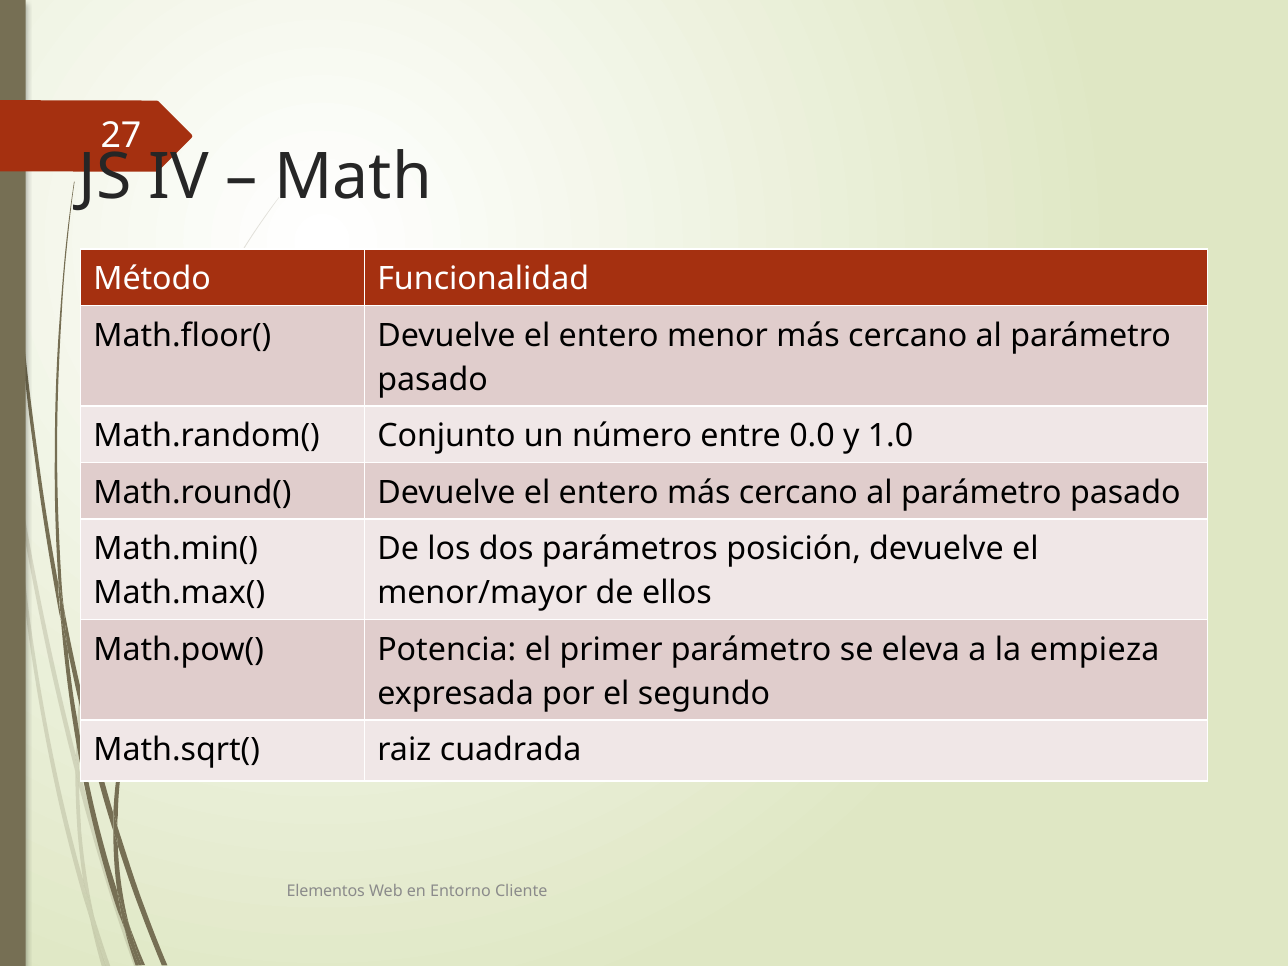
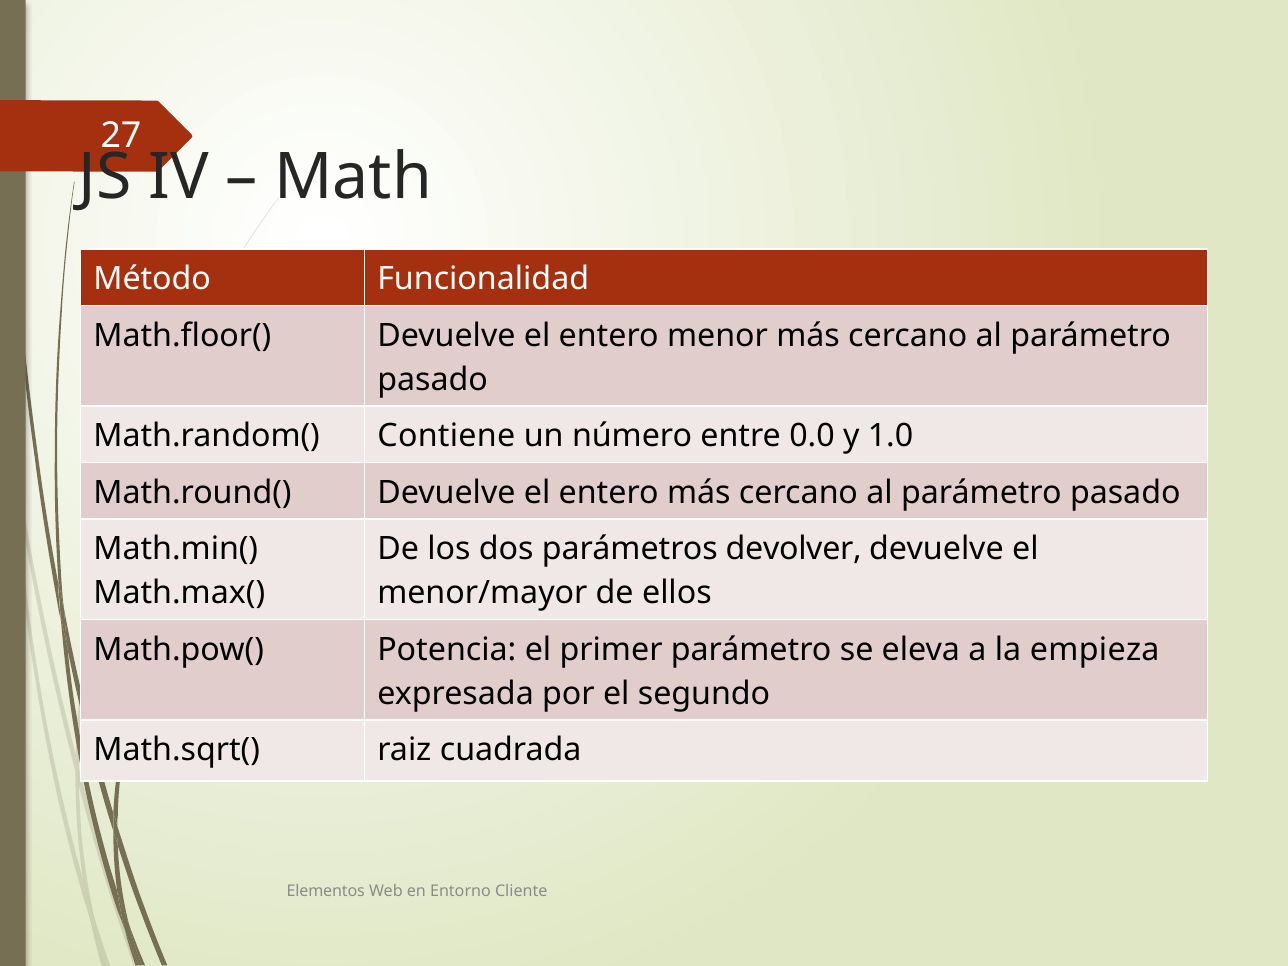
Conjunto: Conjunto -> Contiene (446, 436)
posición: posición -> devolver (794, 549)
